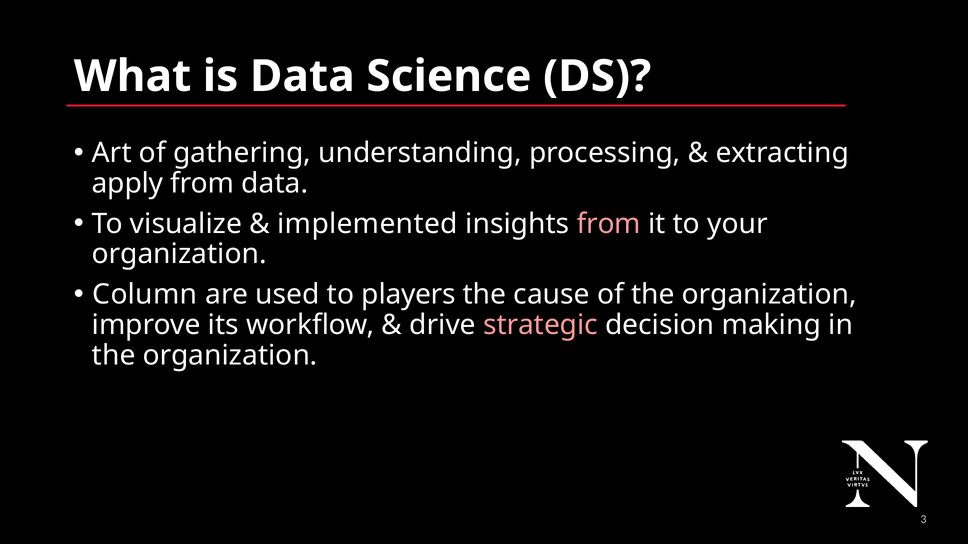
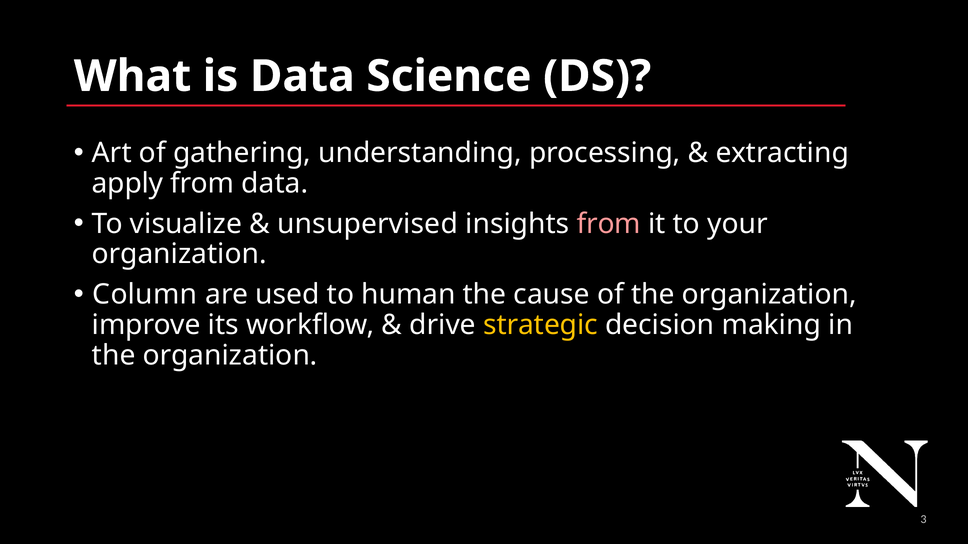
implemented: implemented -> unsupervised (368, 224)
players: players -> human (409, 295)
strategic colour: pink -> yellow (540, 325)
